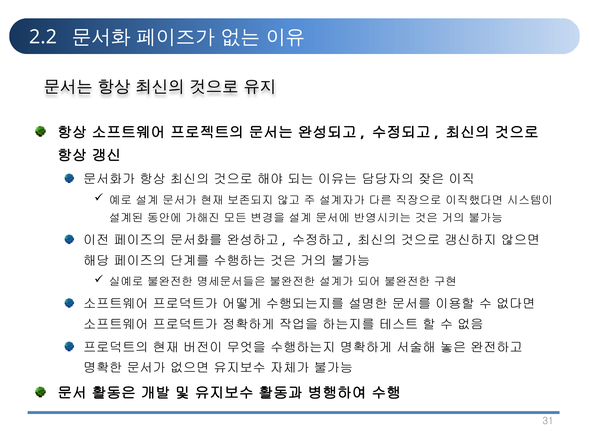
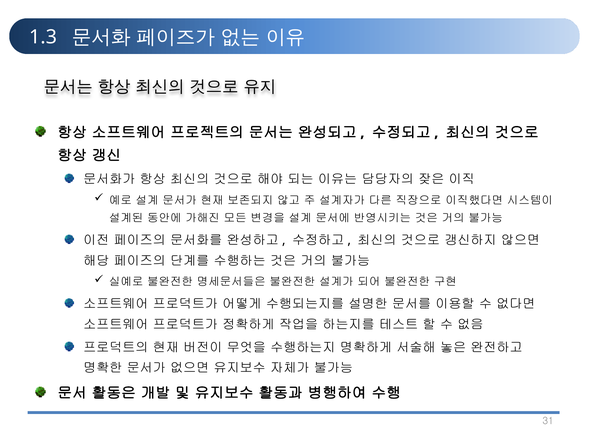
2.2: 2.2 -> 1.3 (43, 37)
